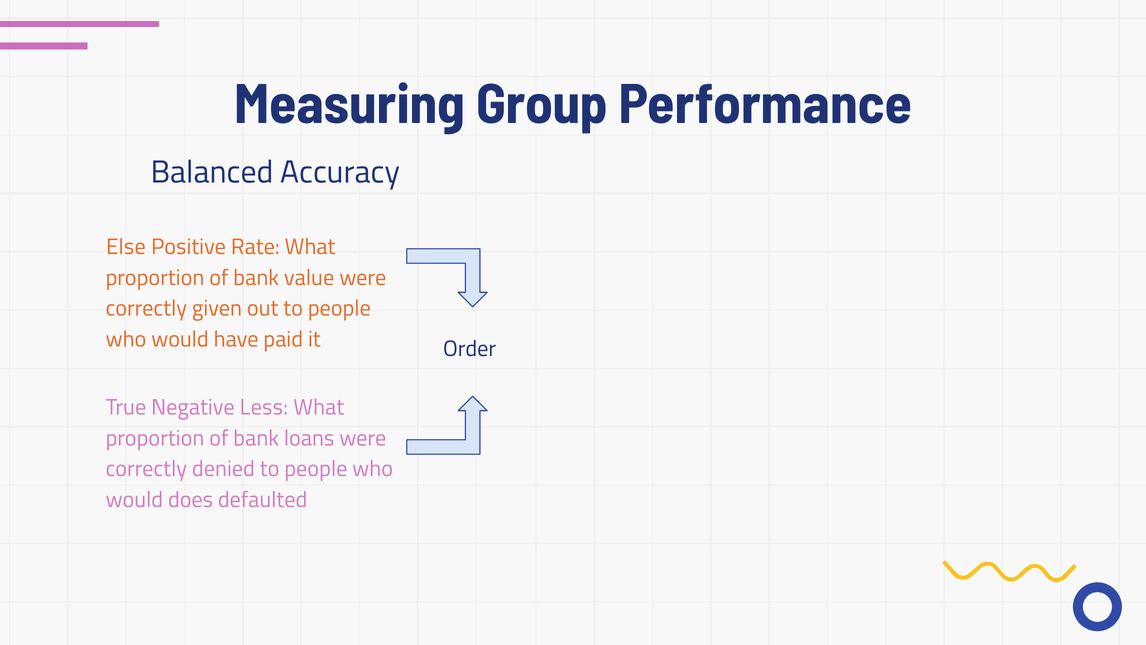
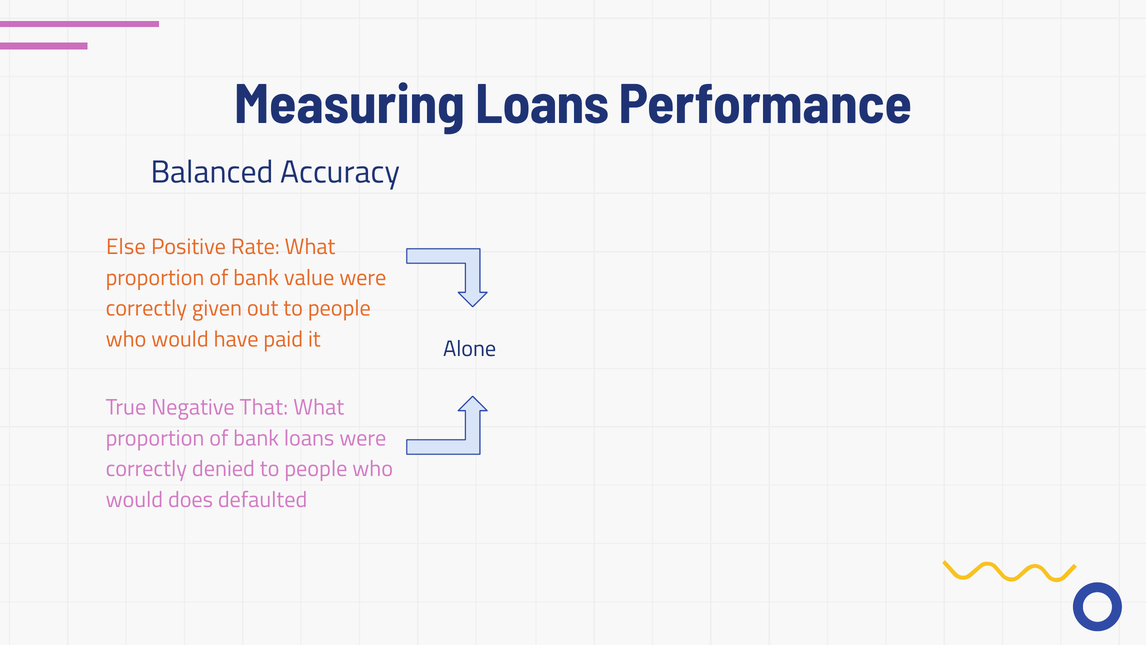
Measuring Group: Group -> Loans (542, 105)
Order: Order -> Alone (470, 349)
Less: Less -> That (264, 407)
